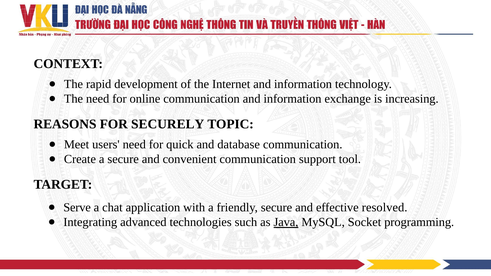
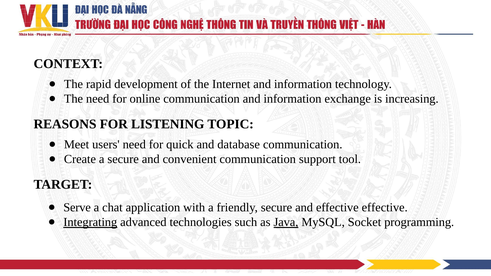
SECURELY: SECURELY -> LISTENING (168, 124)
effective resolved: resolved -> effective (385, 208)
Integrating underline: none -> present (90, 222)
